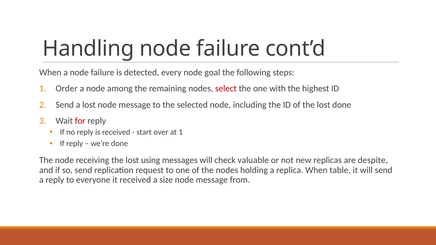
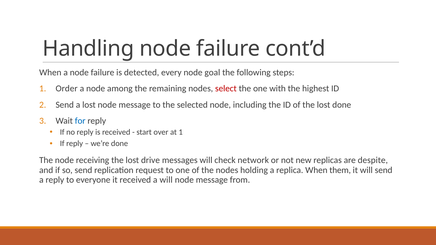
for colour: red -> blue (80, 121)
using: using -> drive (151, 160)
valuable: valuable -> network (253, 160)
table: table -> them (340, 170)
a size: size -> will (166, 180)
